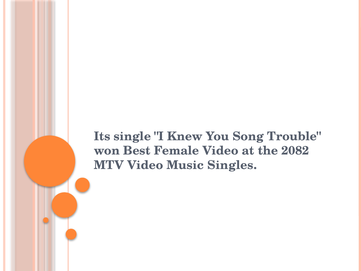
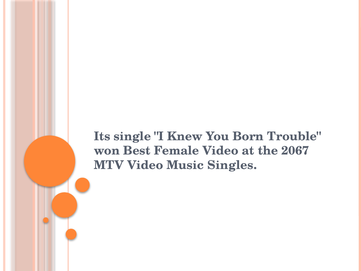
Song: Song -> Born (248, 136)
2082: 2082 -> 2067 (295, 151)
